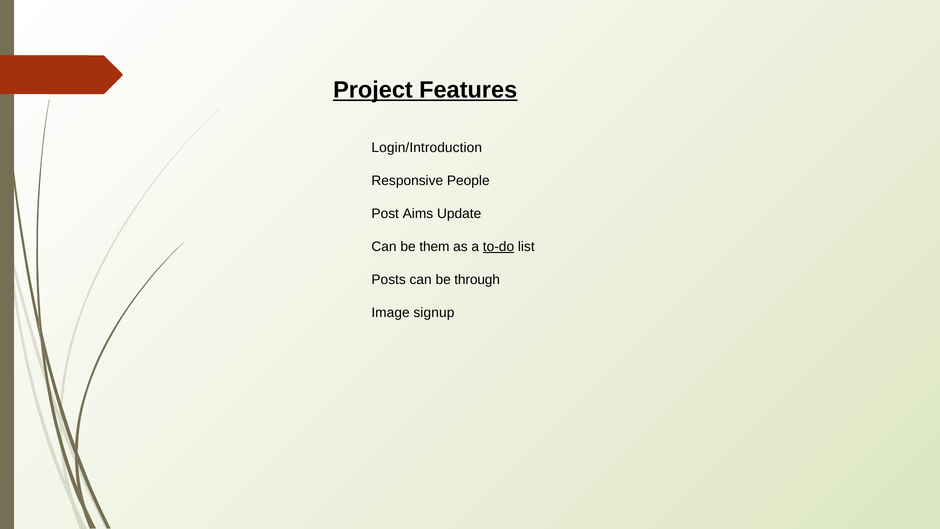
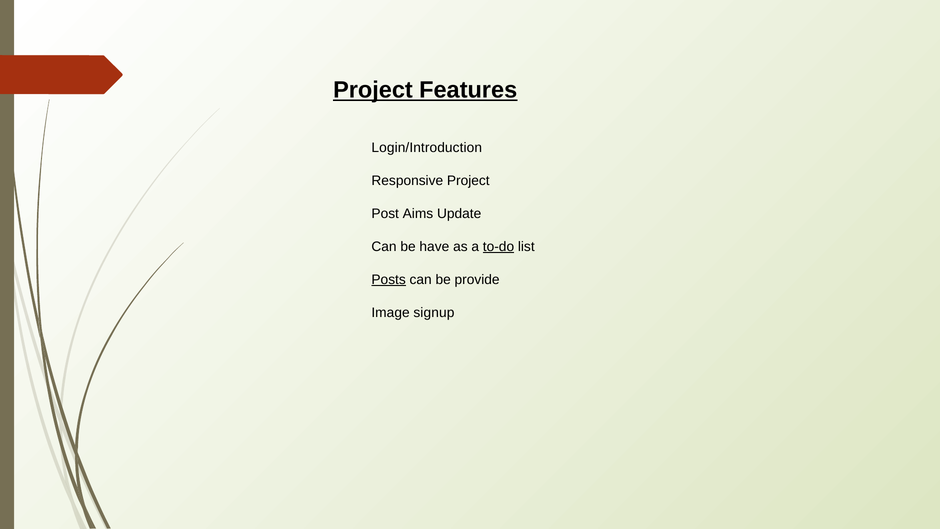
Responsive People: People -> Project (468, 181)
them: them -> have (434, 247)
Posts underline: none -> present (389, 279)
through: through -> provide (477, 279)
